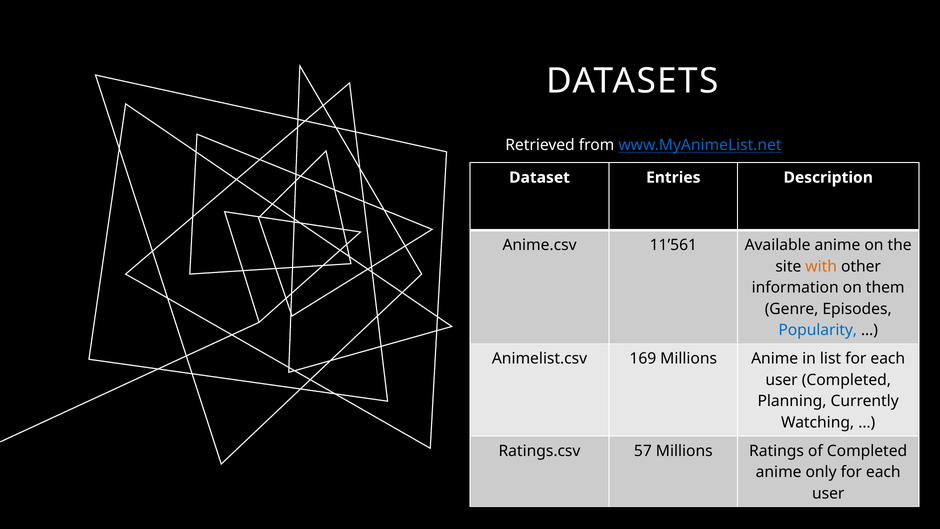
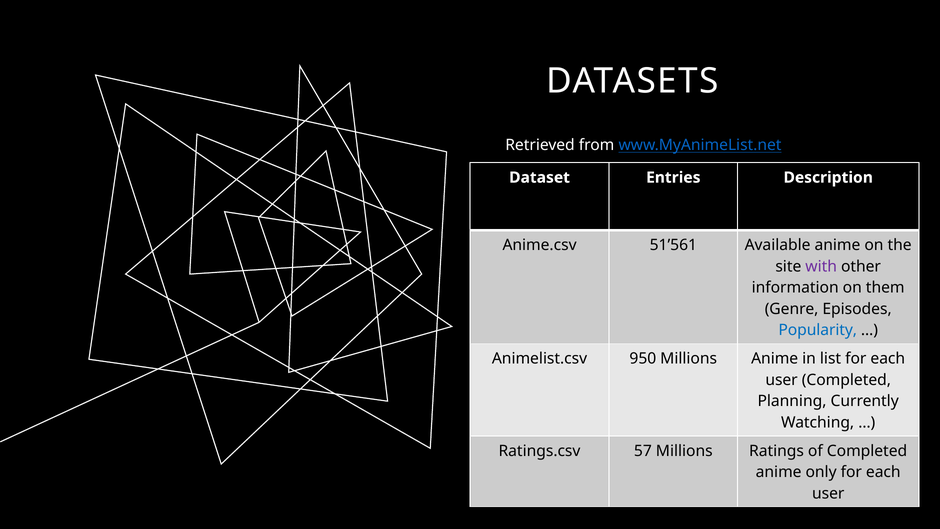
11’561: 11’561 -> 51’561 (673, 245)
with colour: orange -> purple (821, 266)
169: 169 -> 950 (643, 359)
